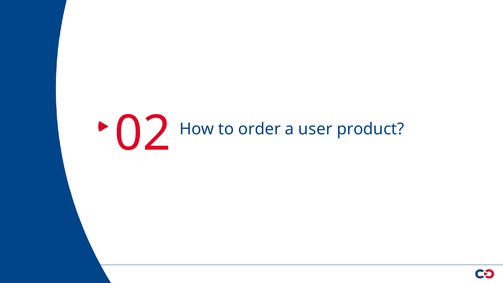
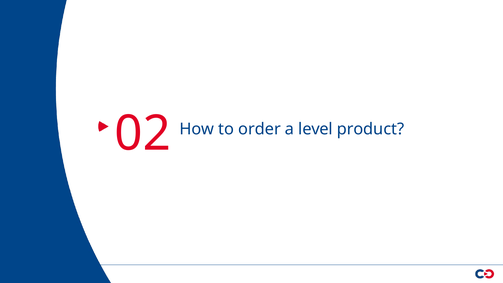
user: user -> level (316, 129)
